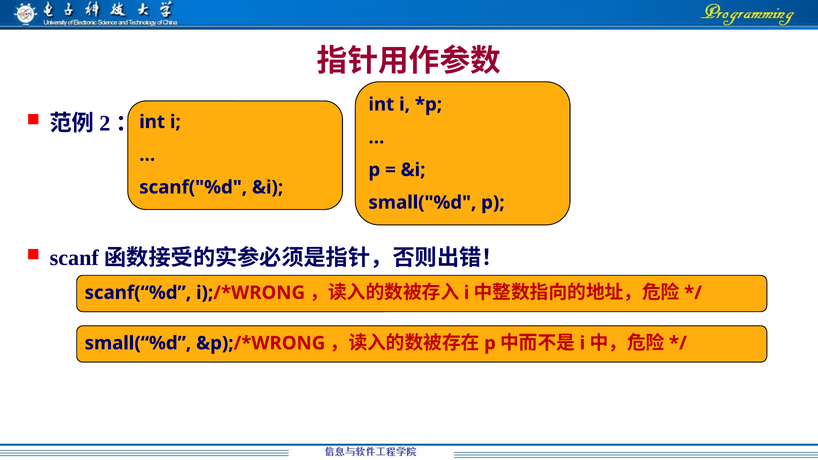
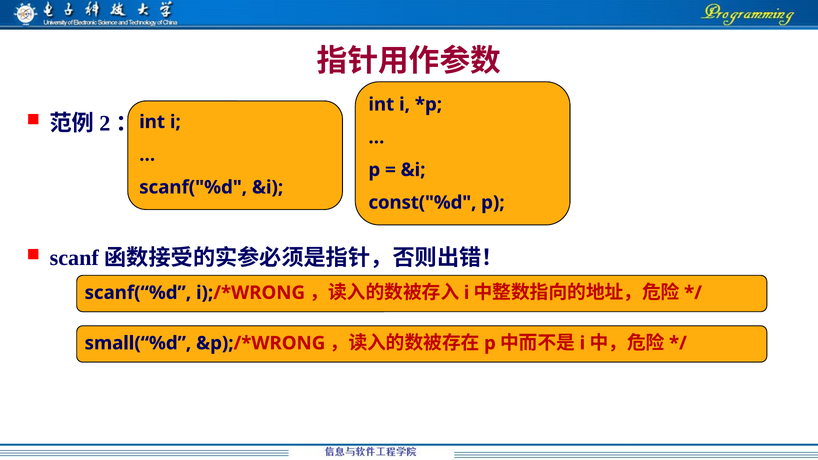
small("%d: small("%d -> const("%d (422, 203)
